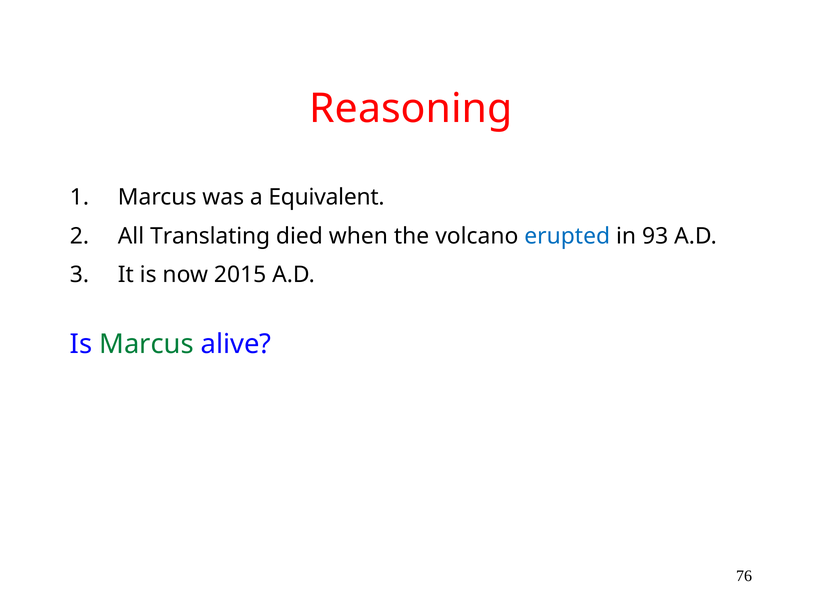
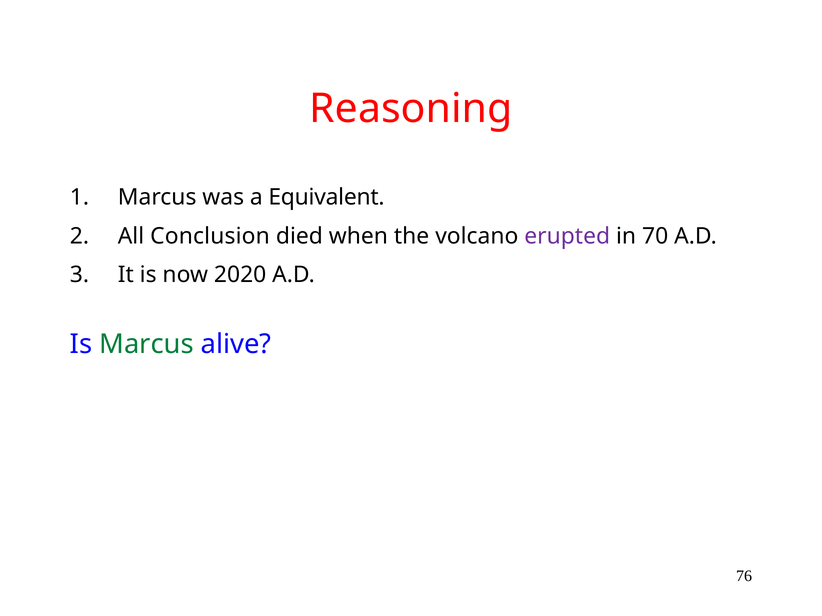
Translating: Translating -> Conclusion (210, 236)
erupted colour: blue -> purple (567, 236)
93: 93 -> 70 (655, 236)
2015: 2015 -> 2020 (240, 275)
